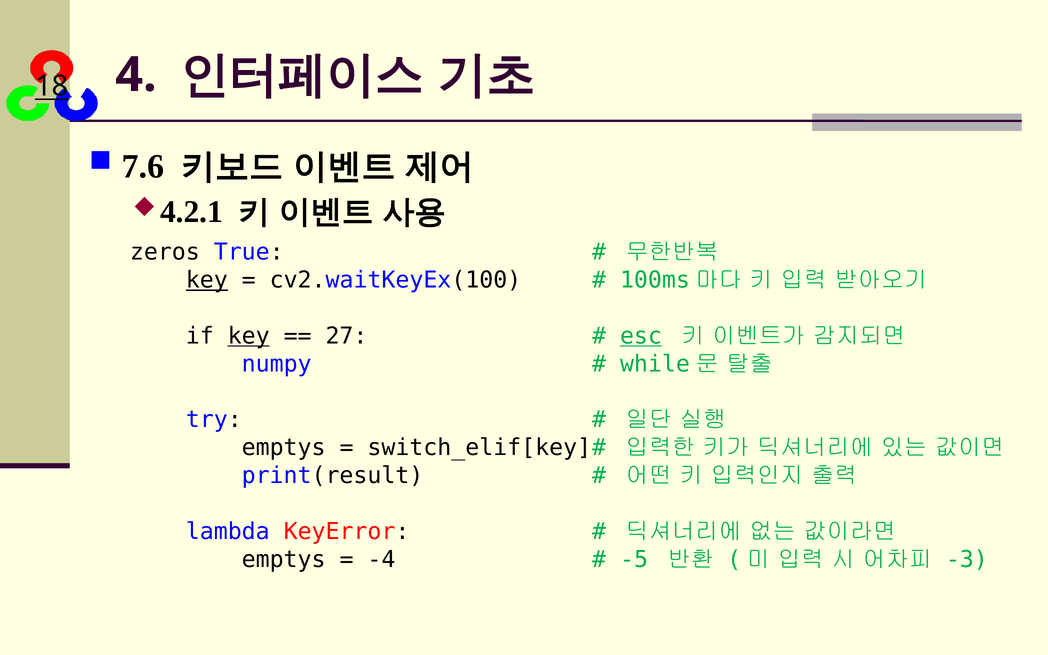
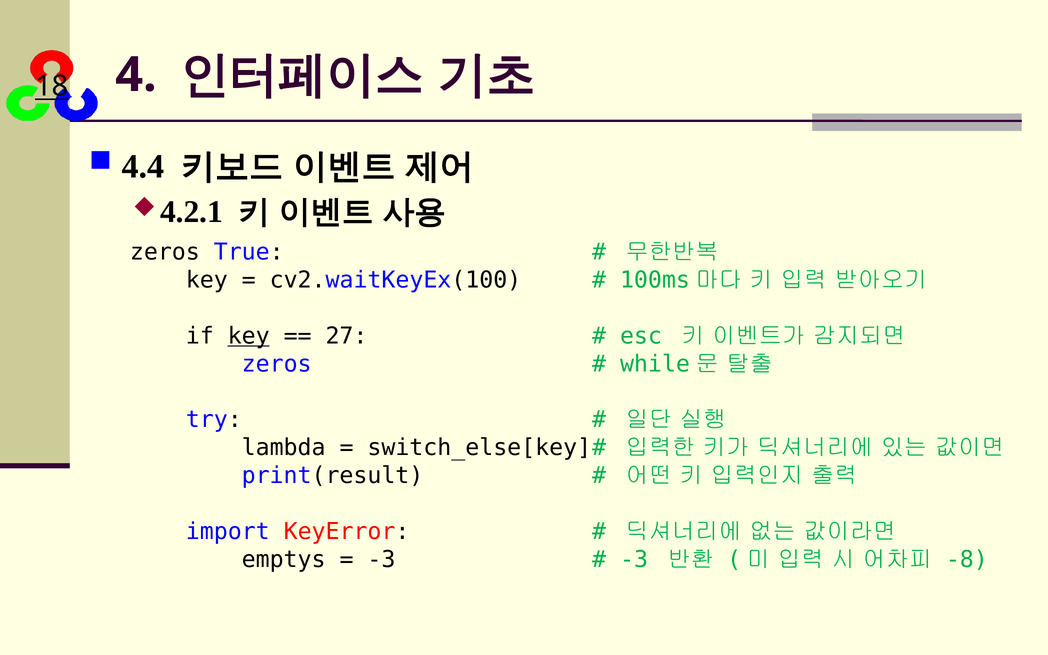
7.6: 7.6 -> 4.4 (143, 166)
key underline: present -> none (207, 280)
esc underline: present -> none (641, 336)
numpy: numpy -> zeros (277, 364)
emptys: emptys -> lambda (284, 448)
switch_elif[key: switch_elif[key -> switch_else[key (479, 448)
lambda: lambda -> import (228, 532)
-4: -4 -> -3 (381, 559)
-5: -5 -> -3 (634, 559)
-3: -3 -> -8 (967, 559)
